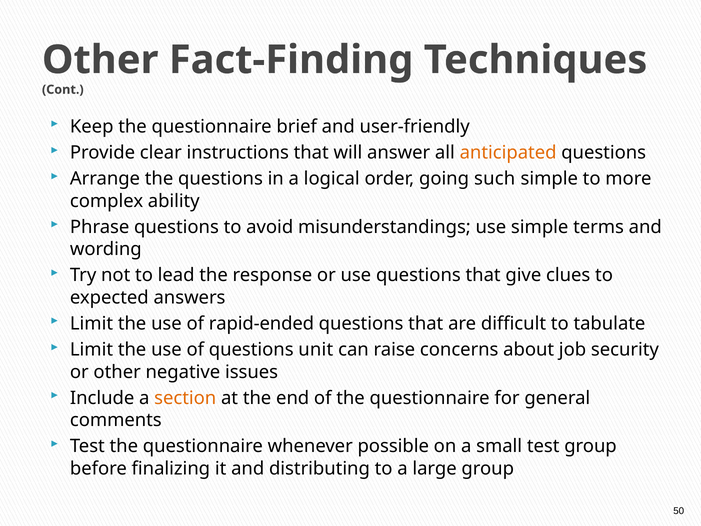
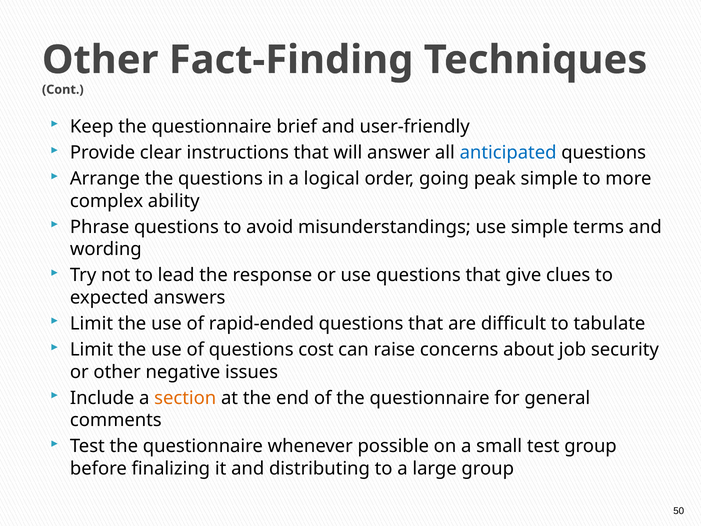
anticipated colour: orange -> blue (508, 153)
such: such -> peak (495, 179)
unit: unit -> cost (316, 350)
